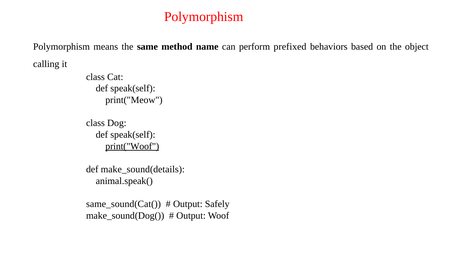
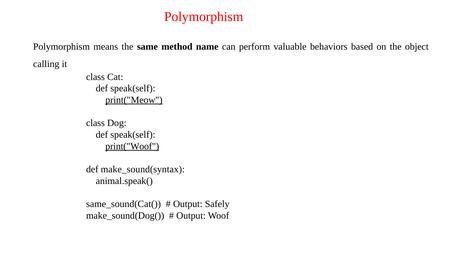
prefixed: prefixed -> valuable (290, 46)
print("Meow underline: none -> present (134, 100)
make_sound(details: make_sound(details -> make_sound(syntax (143, 169)
